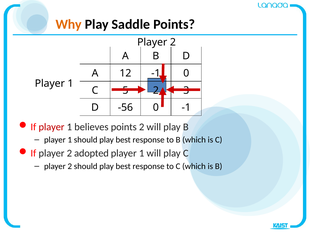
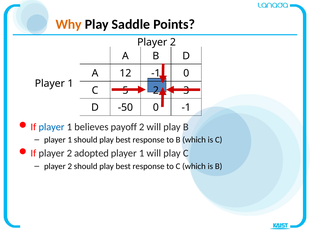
-56: -56 -> -50 (125, 108)
player colour: red -> blue (52, 127)
believes points: points -> payoff (124, 127)
